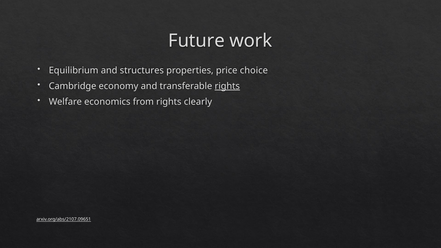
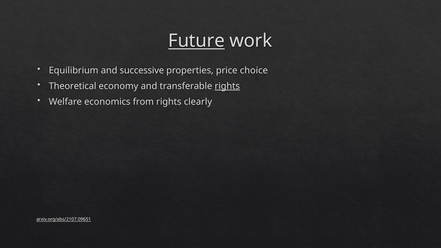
Future underline: none -> present (196, 41)
structures: structures -> successive (142, 70)
Cambridge: Cambridge -> Theoretical (73, 86)
